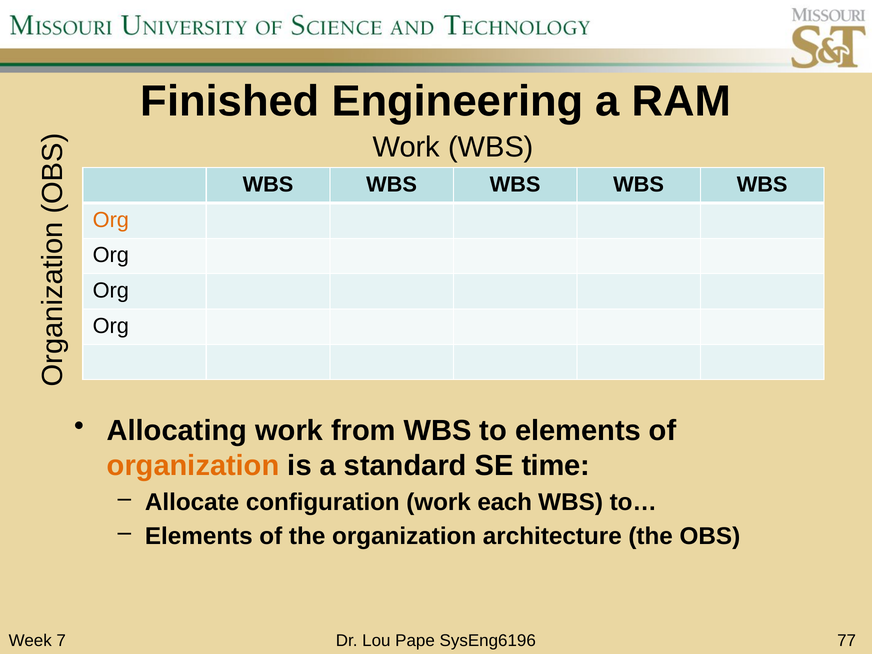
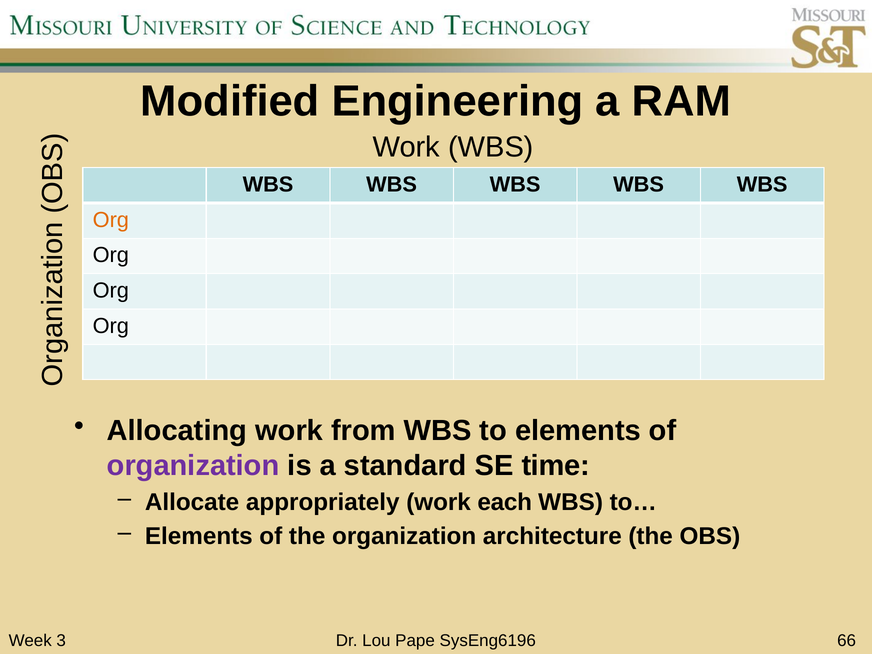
Finished: Finished -> Modified (230, 101)
organization colour: orange -> purple (193, 466)
configuration: configuration -> appropriately (323, 502)
7: 7 -> 3 (61, 641)
77: 77 -> 66 (847, 641)
